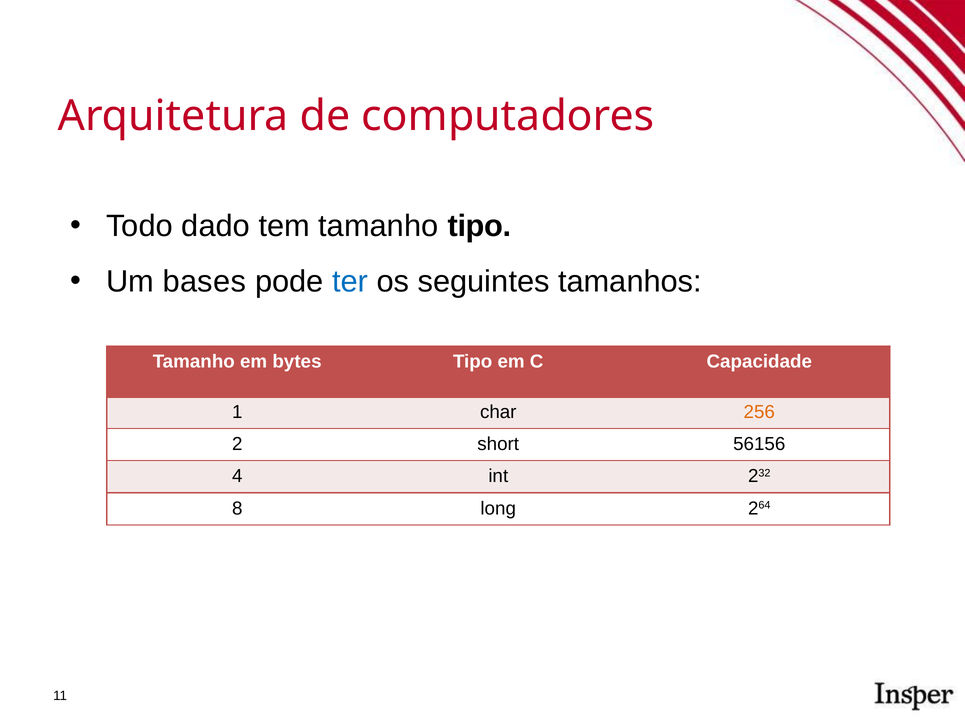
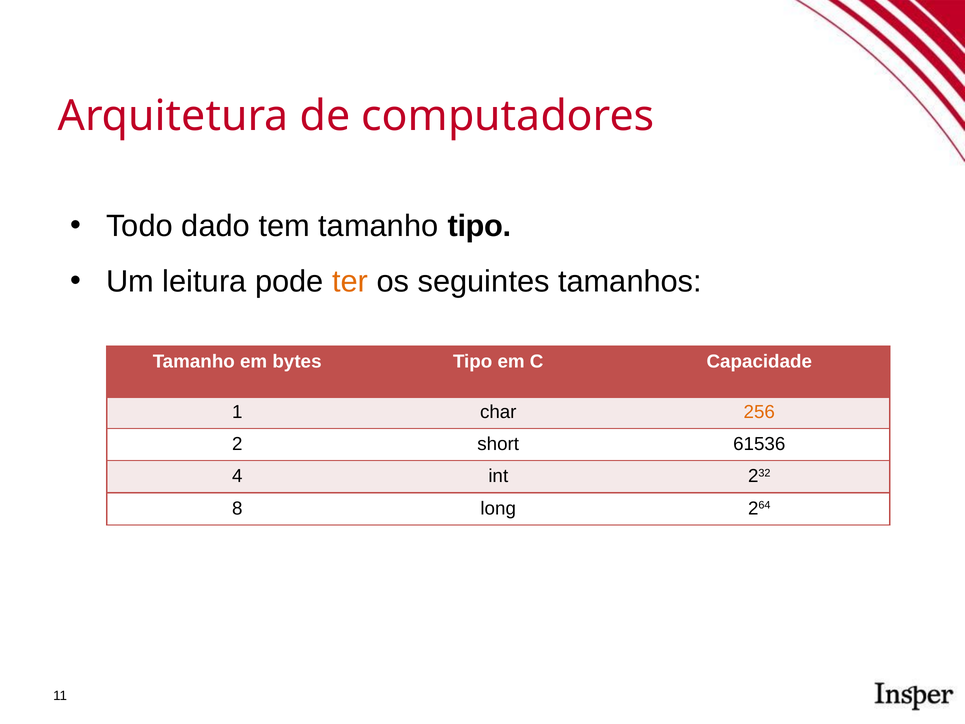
bases: bases -> leitura (204, 282)
ter colour: blue -> orange (350, 282)
56156: 56156 -> 61536 (759, 444)
